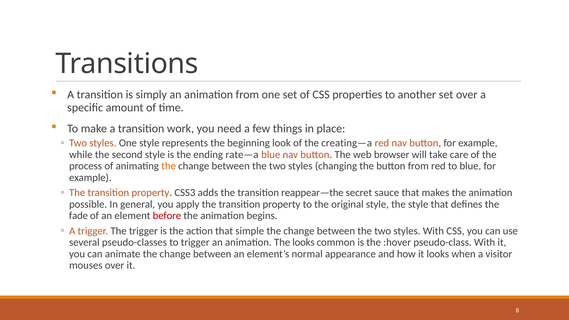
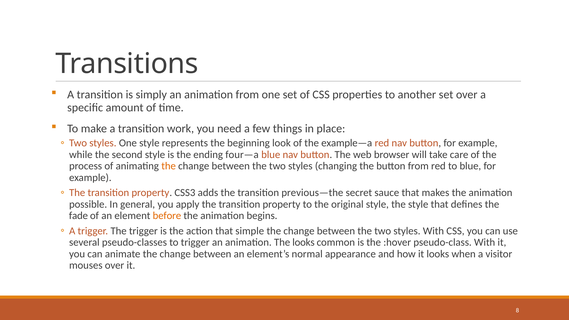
creating—a: creating—a -> example—a (347, 143)
rate—a: rate—a -> four—a (242, 155)
reappear—the: reappear—the -> previous—the (312, 193)
before colour: red -> orange (167, 216)
